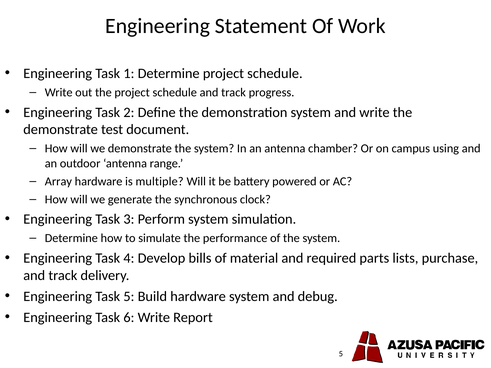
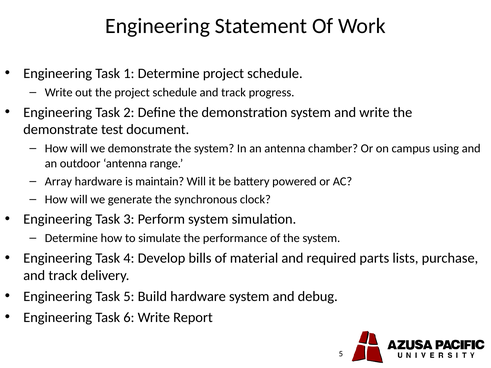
multiple: multiple -> maintain (160, 181)
